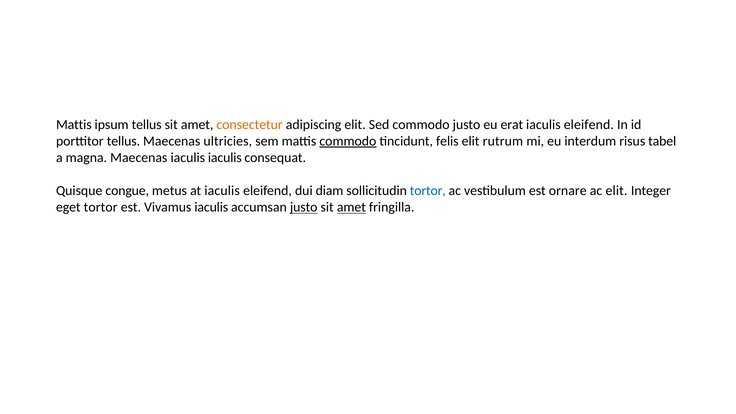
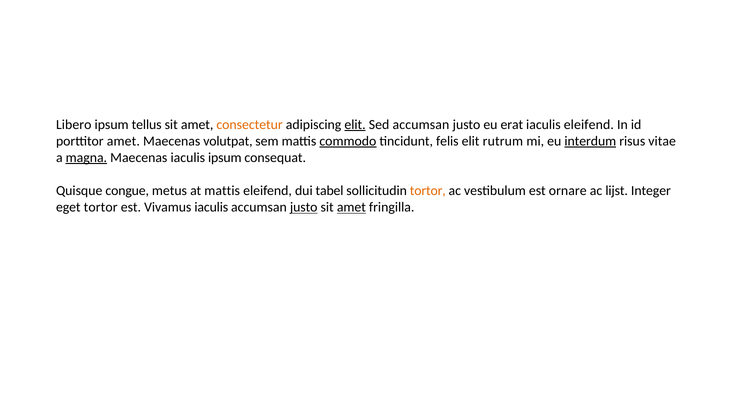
Mattis: Mattis -> Libero (74, 124)
elit underline: none -> present (355, 124)
Sed commodo: commodo -> accumsan (421, 124)
porttitor tellus: tellus -> amet (123, 141)
ultricies: ultricies -> volutpat (228, 141)
interdum underline: none -> present (590, 141)
tabel: tabel -> vitae (662, 141)
magna underline: none -> present (86, 158)
iaculis iaculis: iaculis -> ipsum (225, 158)
at iaculis: iaculis -> mattis (222, 191)
diam: diam -> tabel (330, 191)
tortor colour: blue -> orange (428, 191)
ac elit: elit -> lijst (617, 191)
